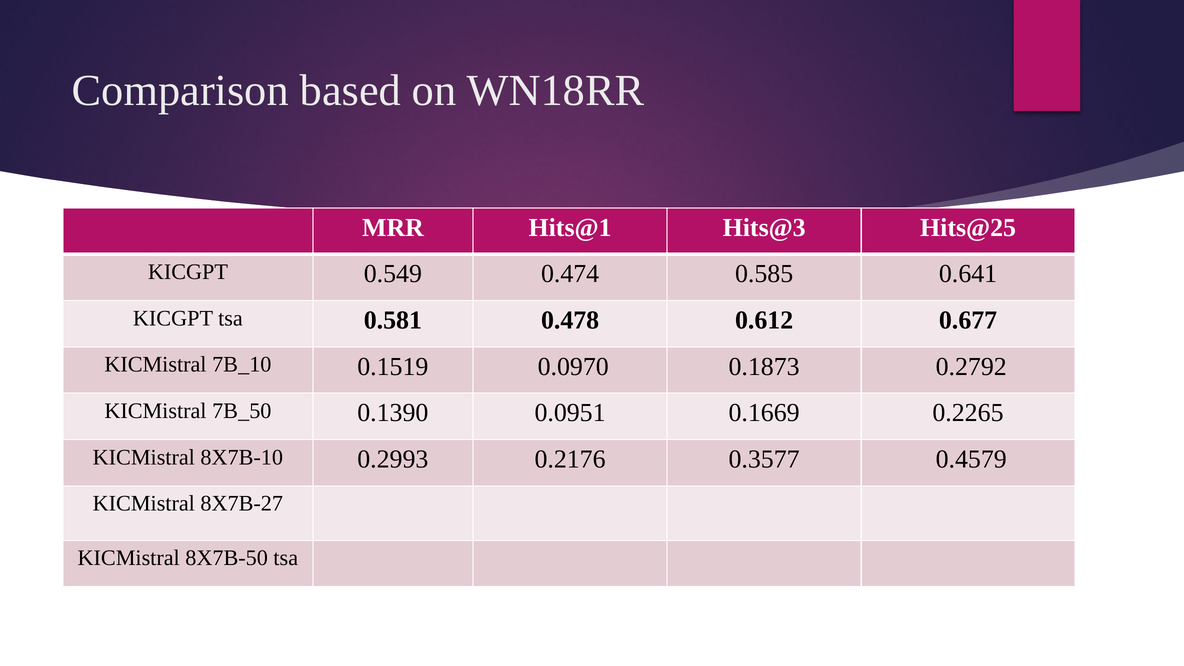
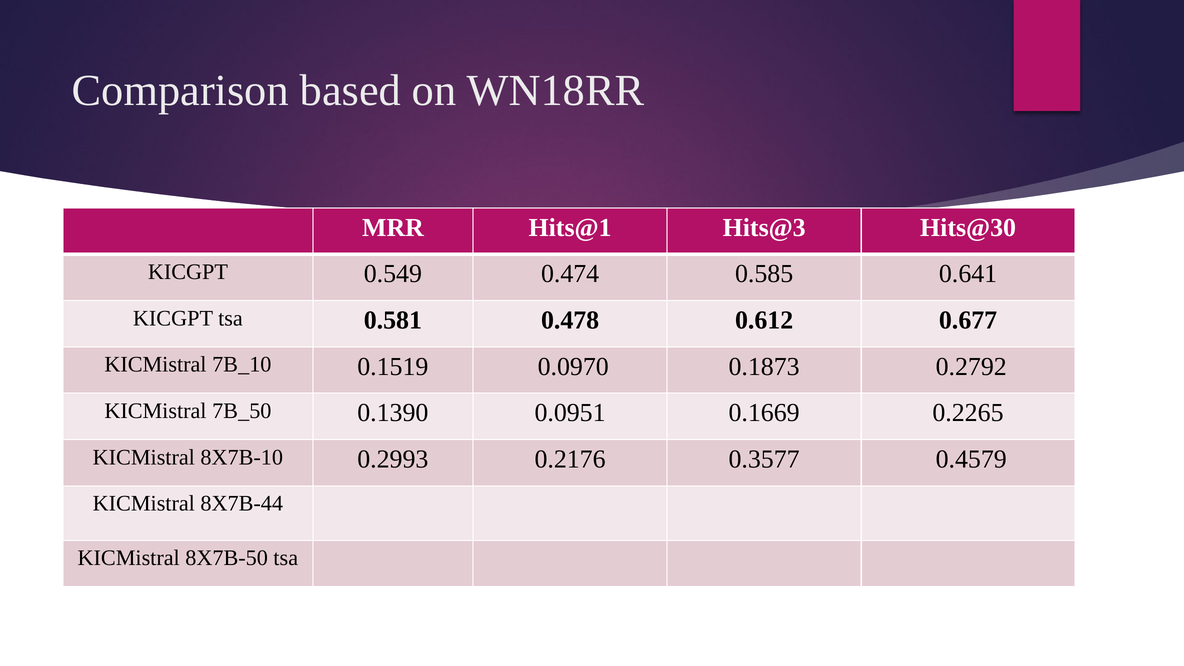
Hits@25: Hits@25 -> Hits@30 (968, 228)
8X7B-27: 8X7B-27 -> 8X7B-44 (242, 504)
